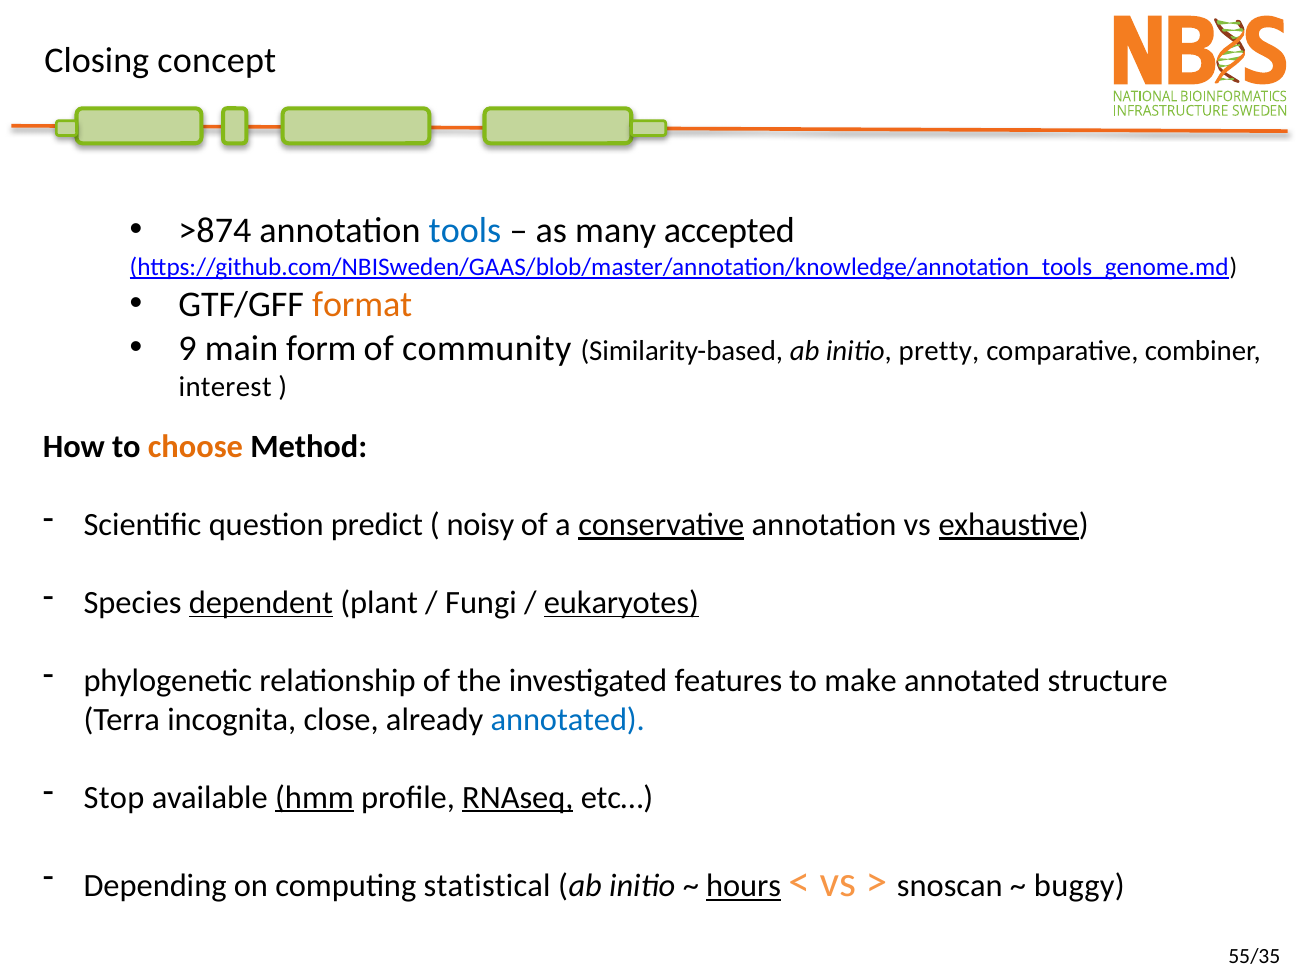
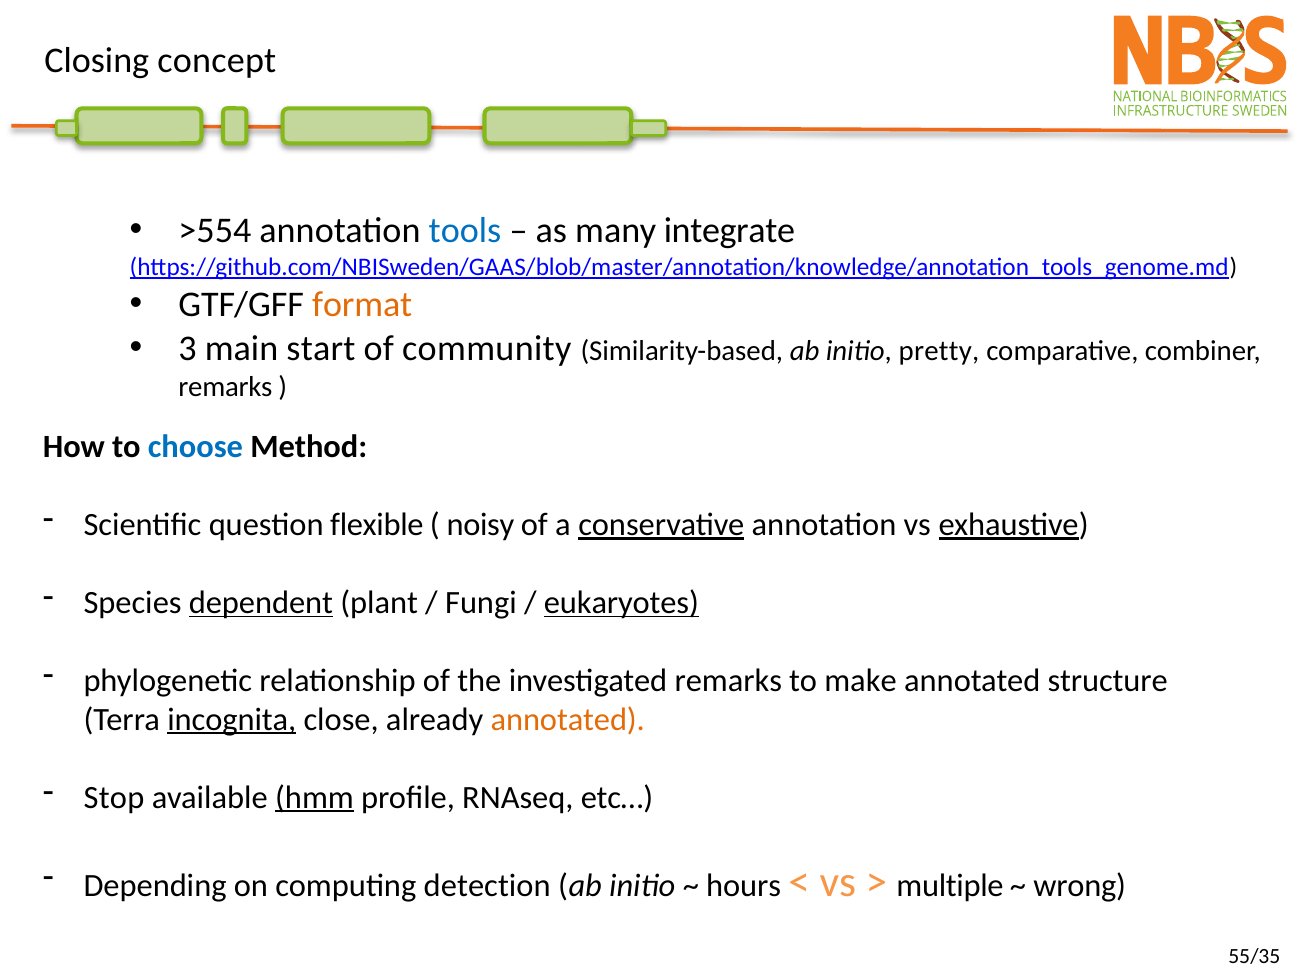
>874: >874 -> >554 (215, 231)
accepted: accepted -> integrate (729, 231)
9: 9 -> 3 (188, 348)
form: form -> start (321, 348)
interest: interest -> remarks (225, 387)
choose colour: orange -> blue (195, 447)
predict: predict -> flexible (377, 525)
investigated features: features -> remarks (728, 681)
incognita underline: none -> present (232, 720)
annotated colour: blue -> orange (568, 720)
RNAseq underline: present -> none (518, 798)
statistical: statistical -> detection (487, 886)
hours underline: present -> none (744, 886)
snoscan: snoscan -> multiple (950, 886)
buggy: buggy -> wrong (1080, 886)
